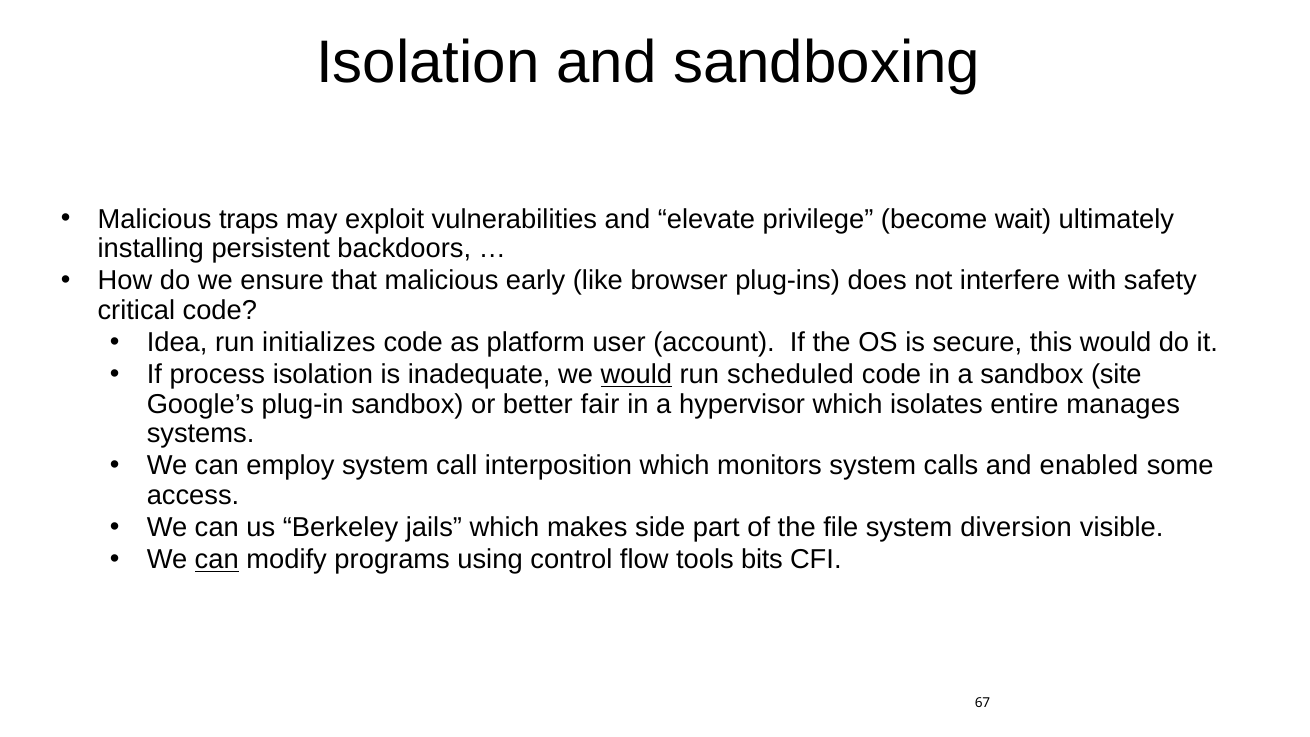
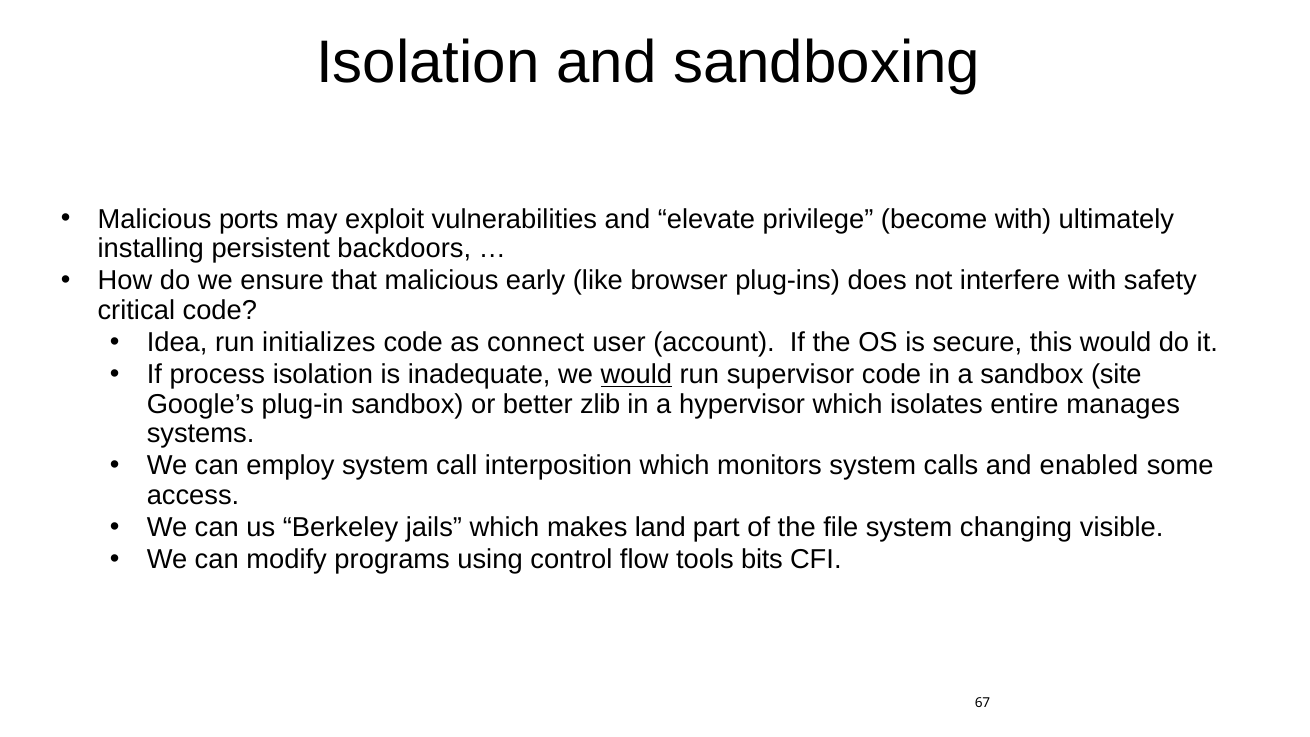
traps: traps -> ports (249, 219)
become wait: wait -> with (1023, 219)
platform: platform -> connect (536, 342)
scheduled: scheduled -> supervisor (790, 375)
fair: fair -> zlib (600, 404)
side: side -> land (660, 527)
diversion: diversion -> changing (1016, 527)
can underline: present -> none (217, 560)
